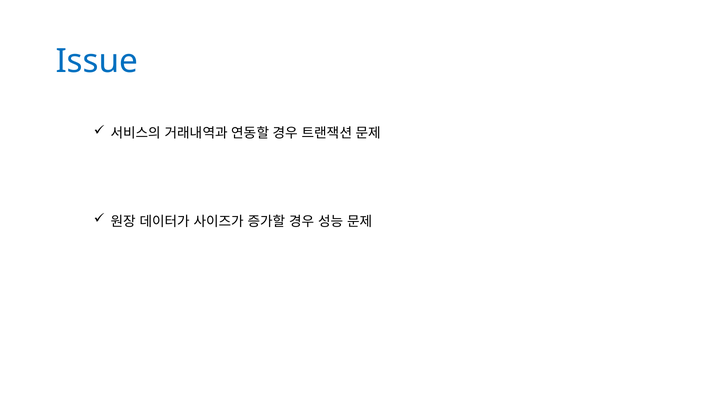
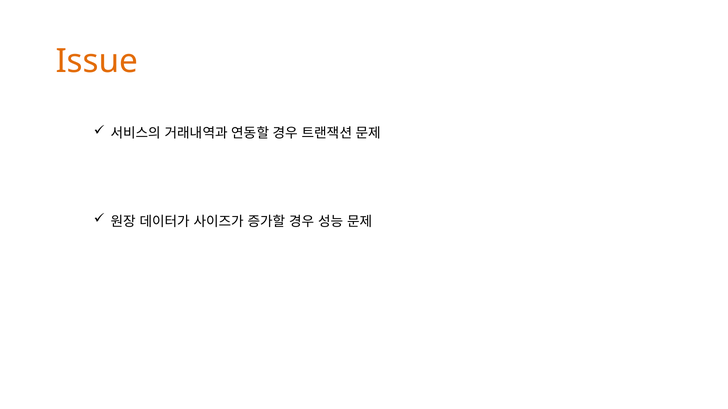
Issue colour: blue -> orange (97, 61)
